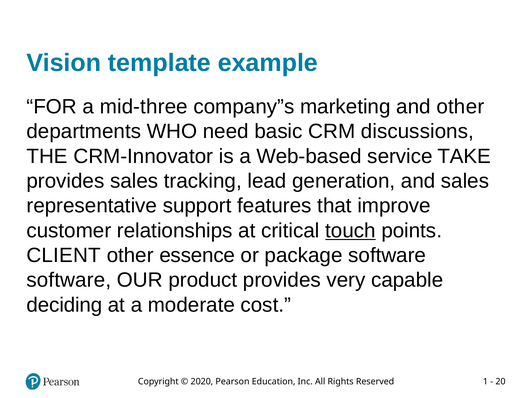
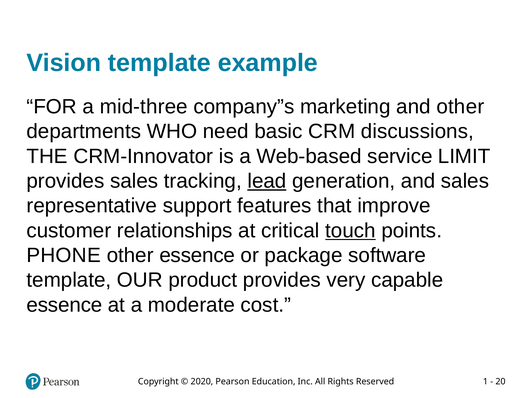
TAKE: TAKE -> LIMIT (464, 156)
lead underline: none -> present (267, 181)
CLIENT: CLIENT -> PHONE (64, 256)
software: software -> template (69, 280)
deciding: deciding -> essence (64, 305)
